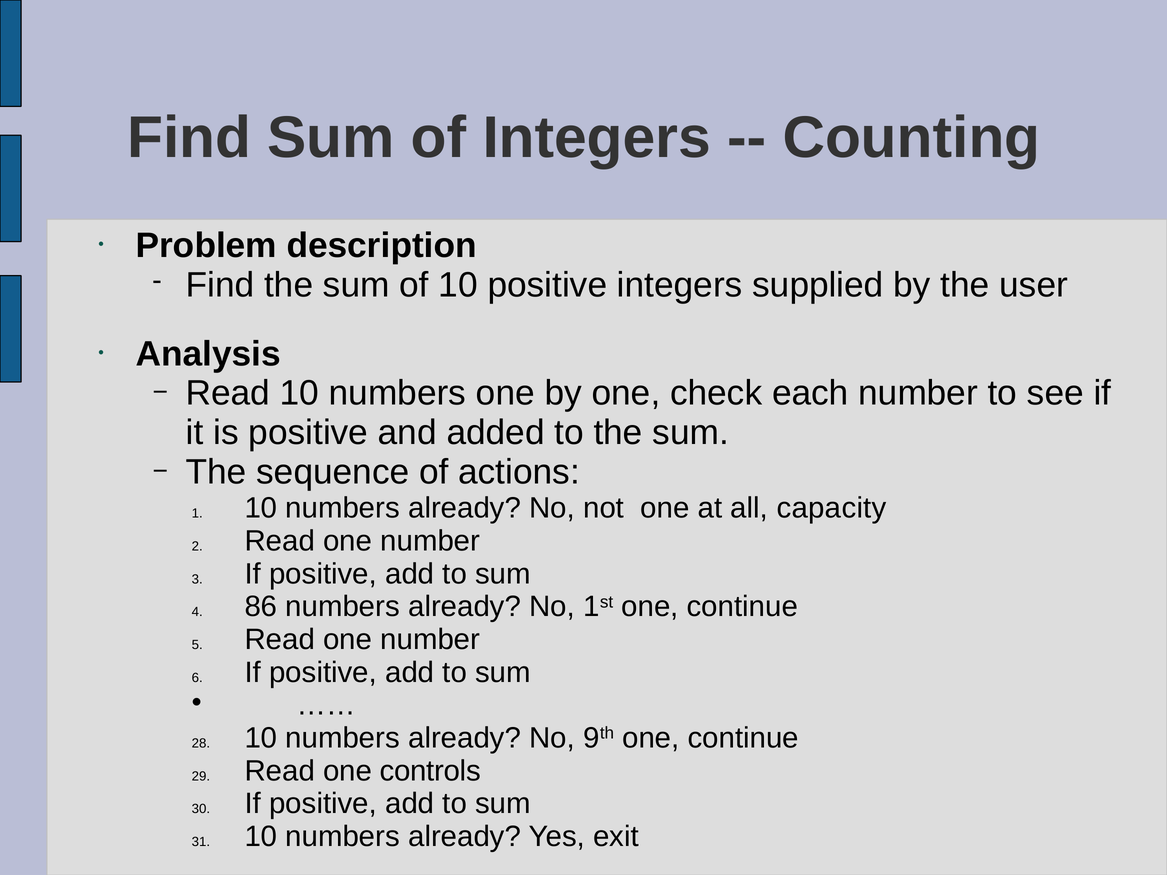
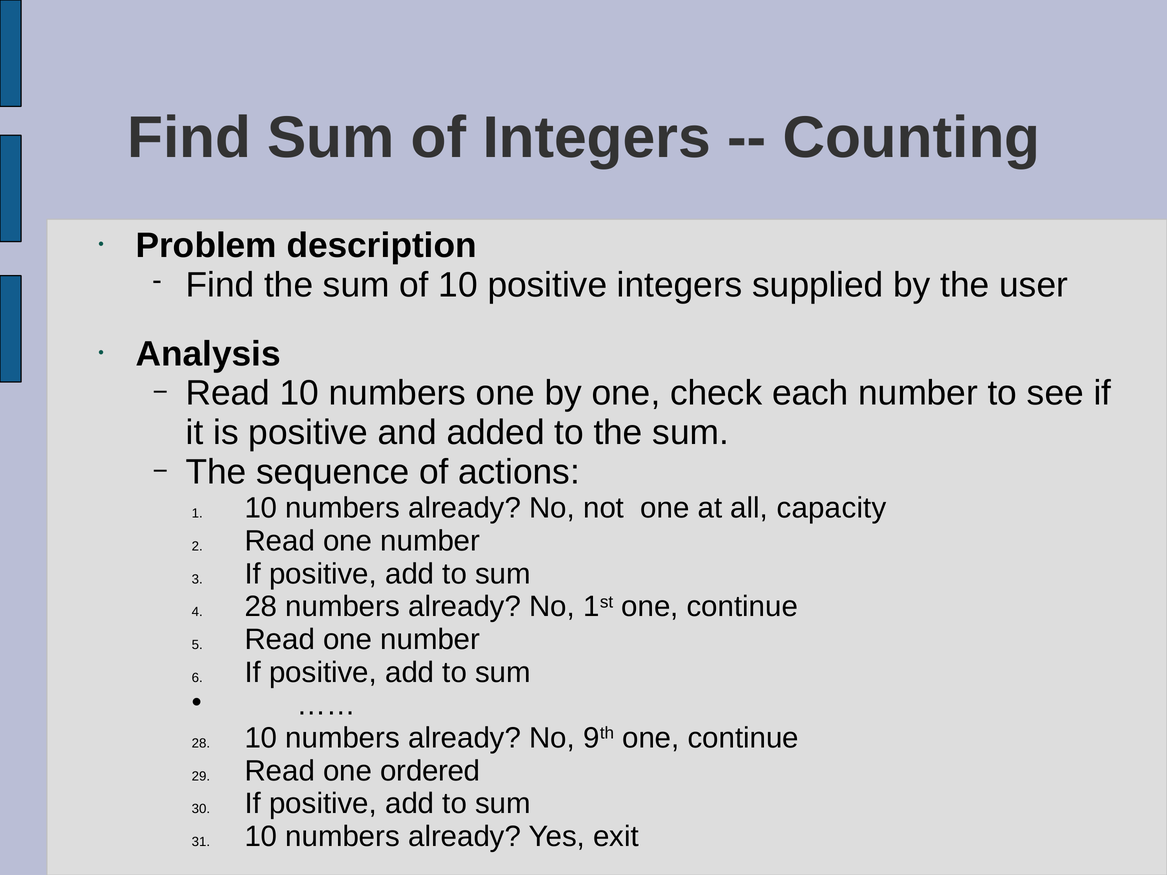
86: 86 -> 28 (261, 607)
controls: controls -> ordered (430, 771)
